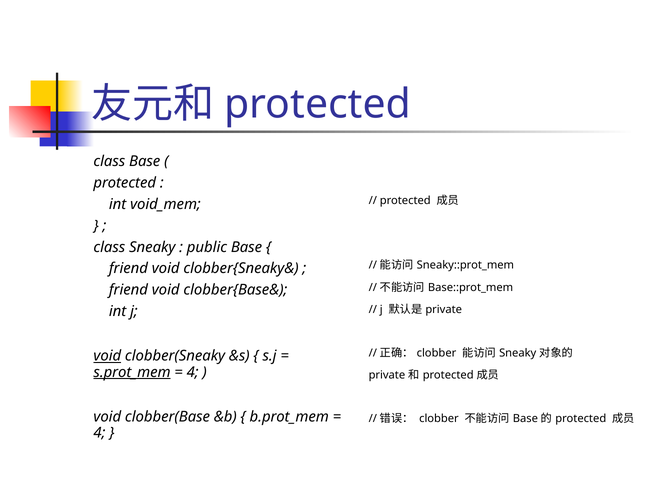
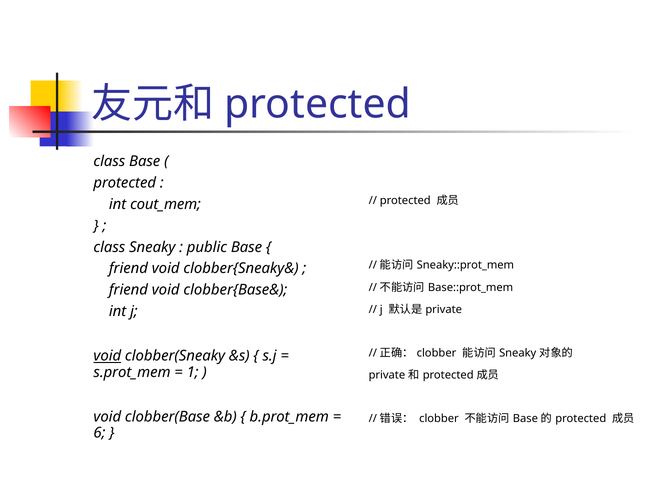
void_mem: void_mem -> cout_mem (166, 204)
s.prot_mem underline: present -> none (132, 372)
4: 4 -> 1 (193, 372)
4: 4 -> 6 (99, 433)
